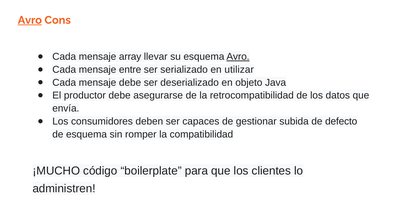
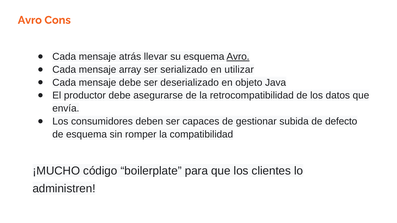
Avro underline: present -> none (30, 20)
array: array -> atrás (130, 57)
entre: entre -> array (130, 70)
